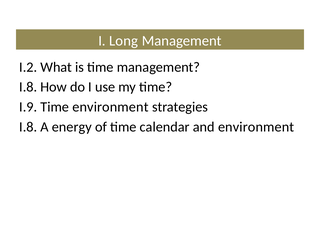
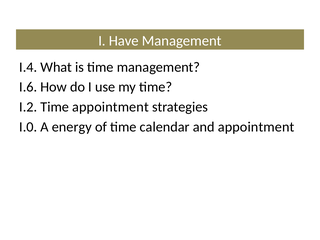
Long: Long -> Have (124, 41)
I.2: I.2 -> I.4 (28, 67)
I.8: I.8 -> I.6 (28, 87)
I.9: I.9 -> I.2 (28, 107)
Time environment: environment -> appointment (110, 107)
I.8: I.8 -> I.0 (28, 127)
and environment: environment -> appointment (256, 127)
